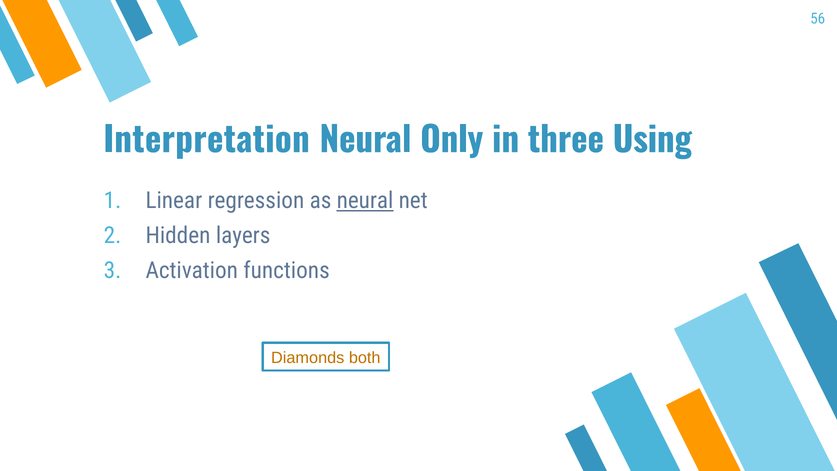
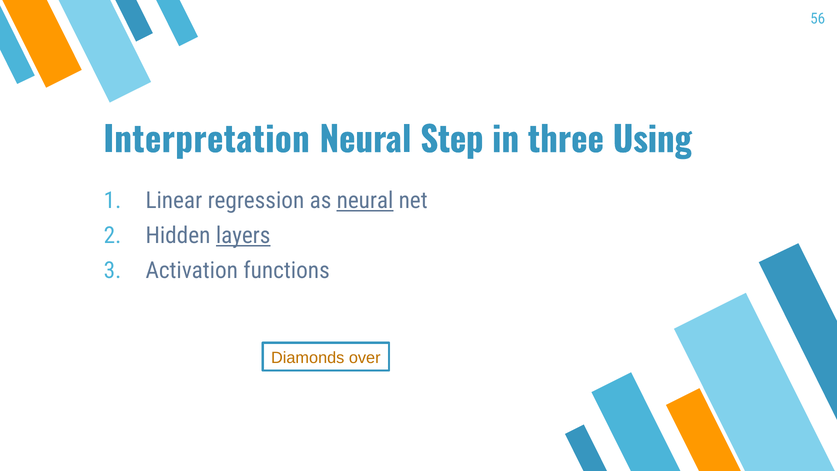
Only: Only -> Step (452, 141)
layers underline: none -> present (243, 235)
both: both -> over (365, 358)
